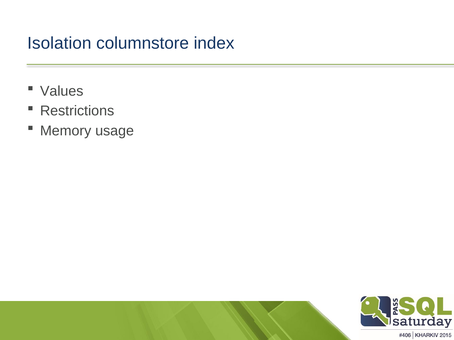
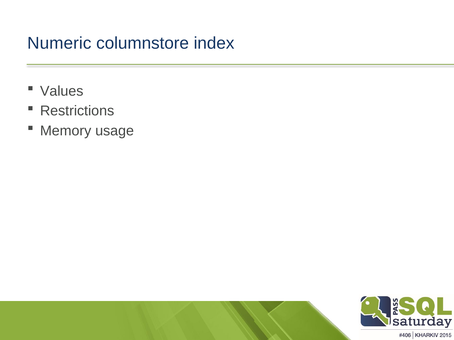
Isolation: Isolation -> Numeric (59, 43)
